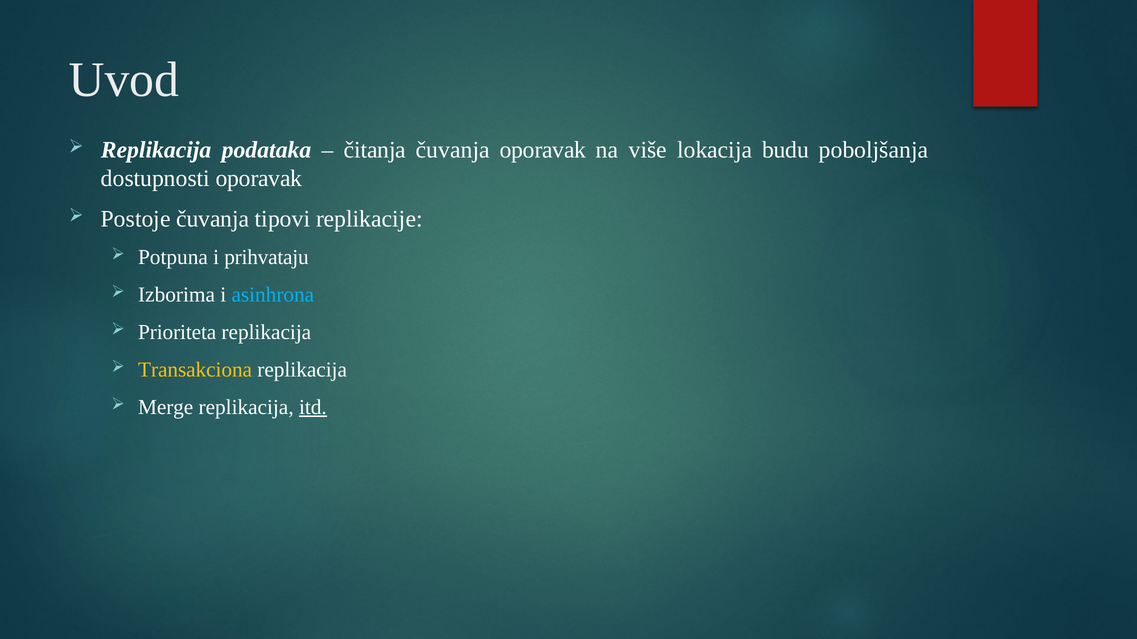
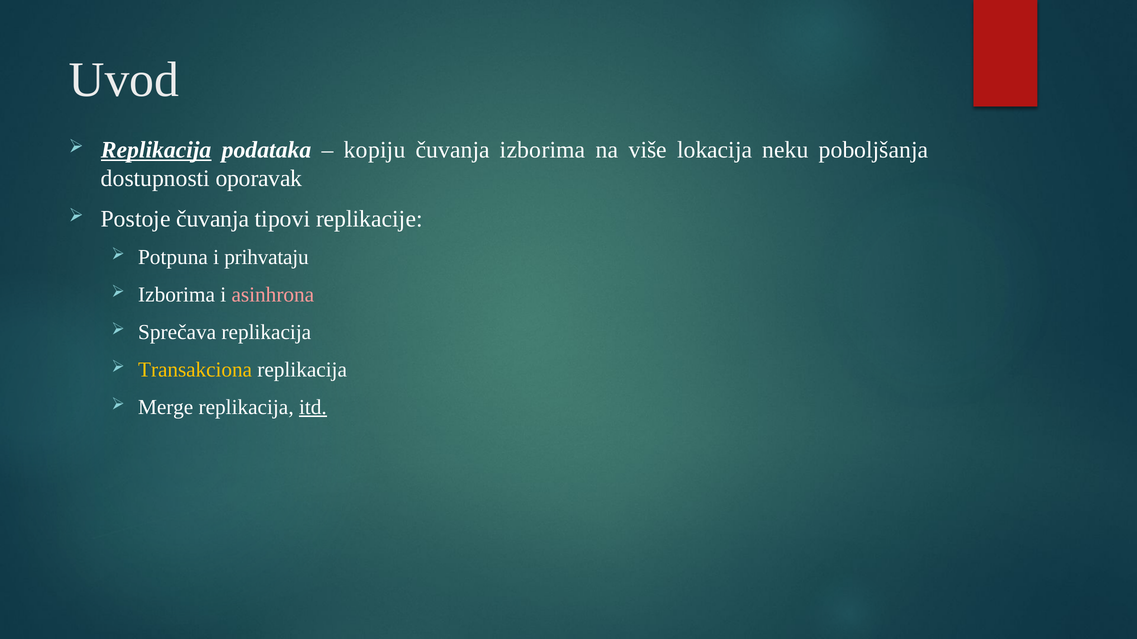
Replikacija underline: none -> present (156, 150)
čitanja: čitanja -> kopiju (375, 150)
čuvanja oporavak: oporavak -> izborima (543, 150)
budu: budu -> neku (785, 150)
asinhrona colour: light blue -> pink (273, 295)
Prioriteta: Prioriteta -> Sprečava (177, 332)
